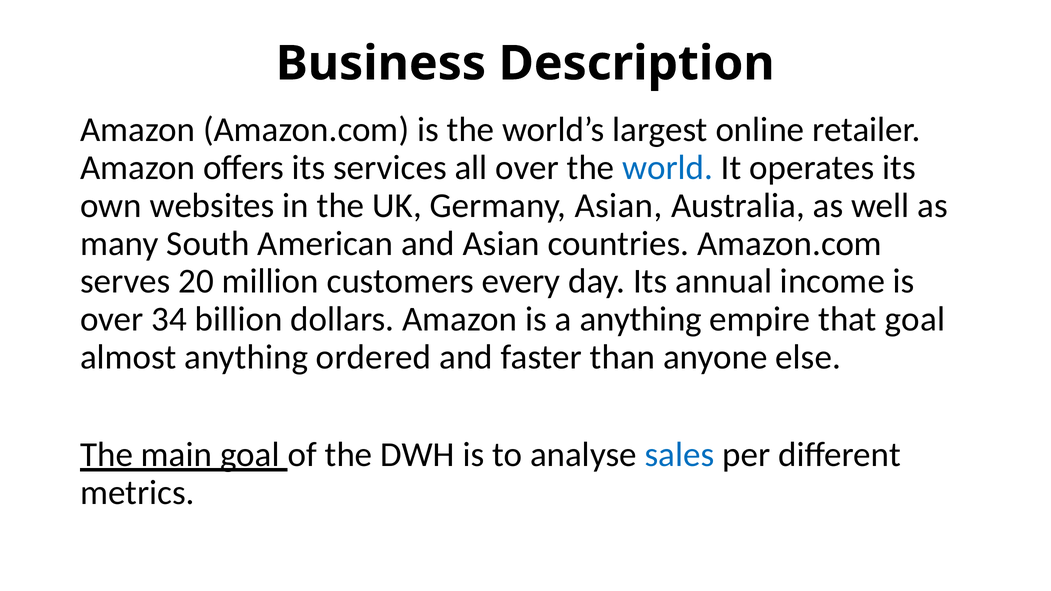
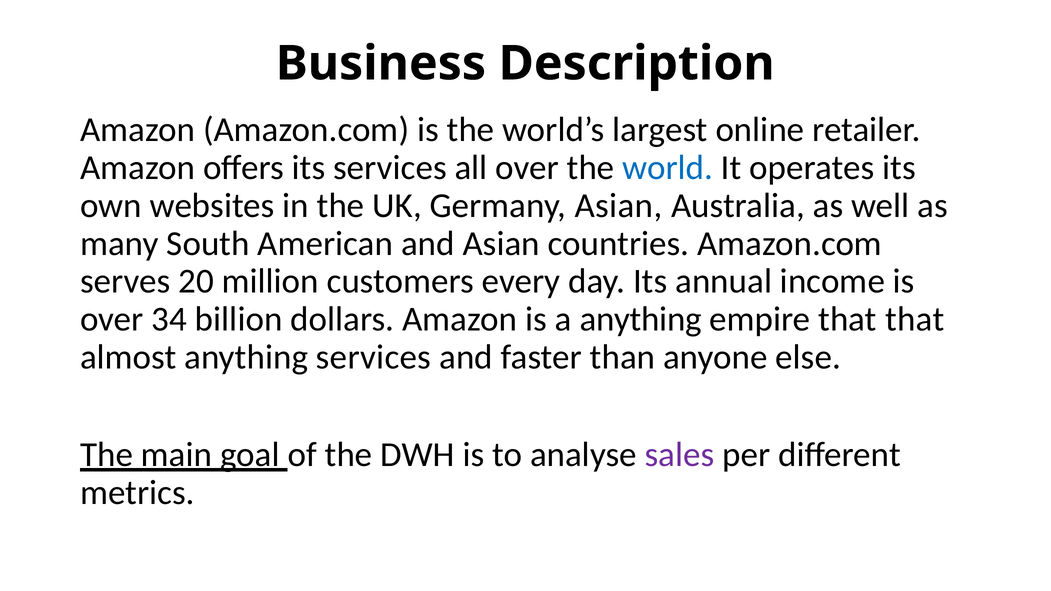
that goal: goal -> that (915, 319)
anything ordered: ordered -> services (374, 357)
sales colour: blue -> purple (679, 455)
